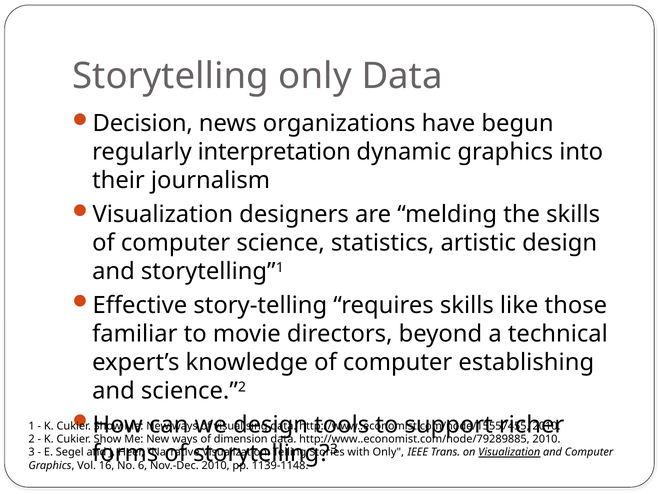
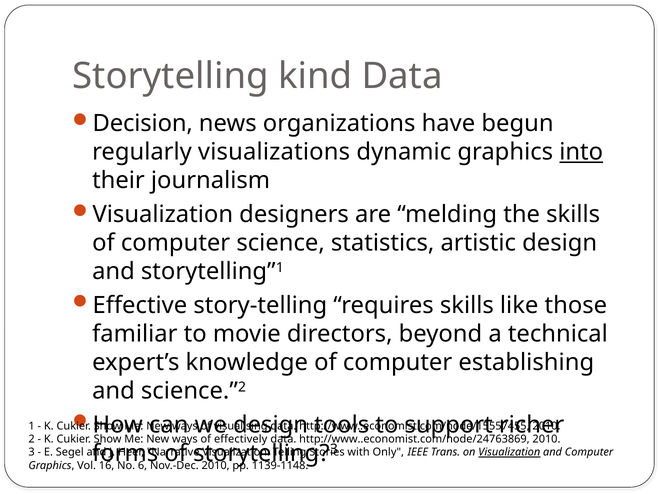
Storytelling only: only -> kind (315, 76)
interpretation: interpretation -> visualizations (274, 152)
into underline: none -> present (581, 152)
dimension: dimension -> effectively (241, 439)
http://www..economist.com/node/79289885: http://www..economist.com/node/79289885 -> http://www..economist.com/node/24763869 (414, 439)
